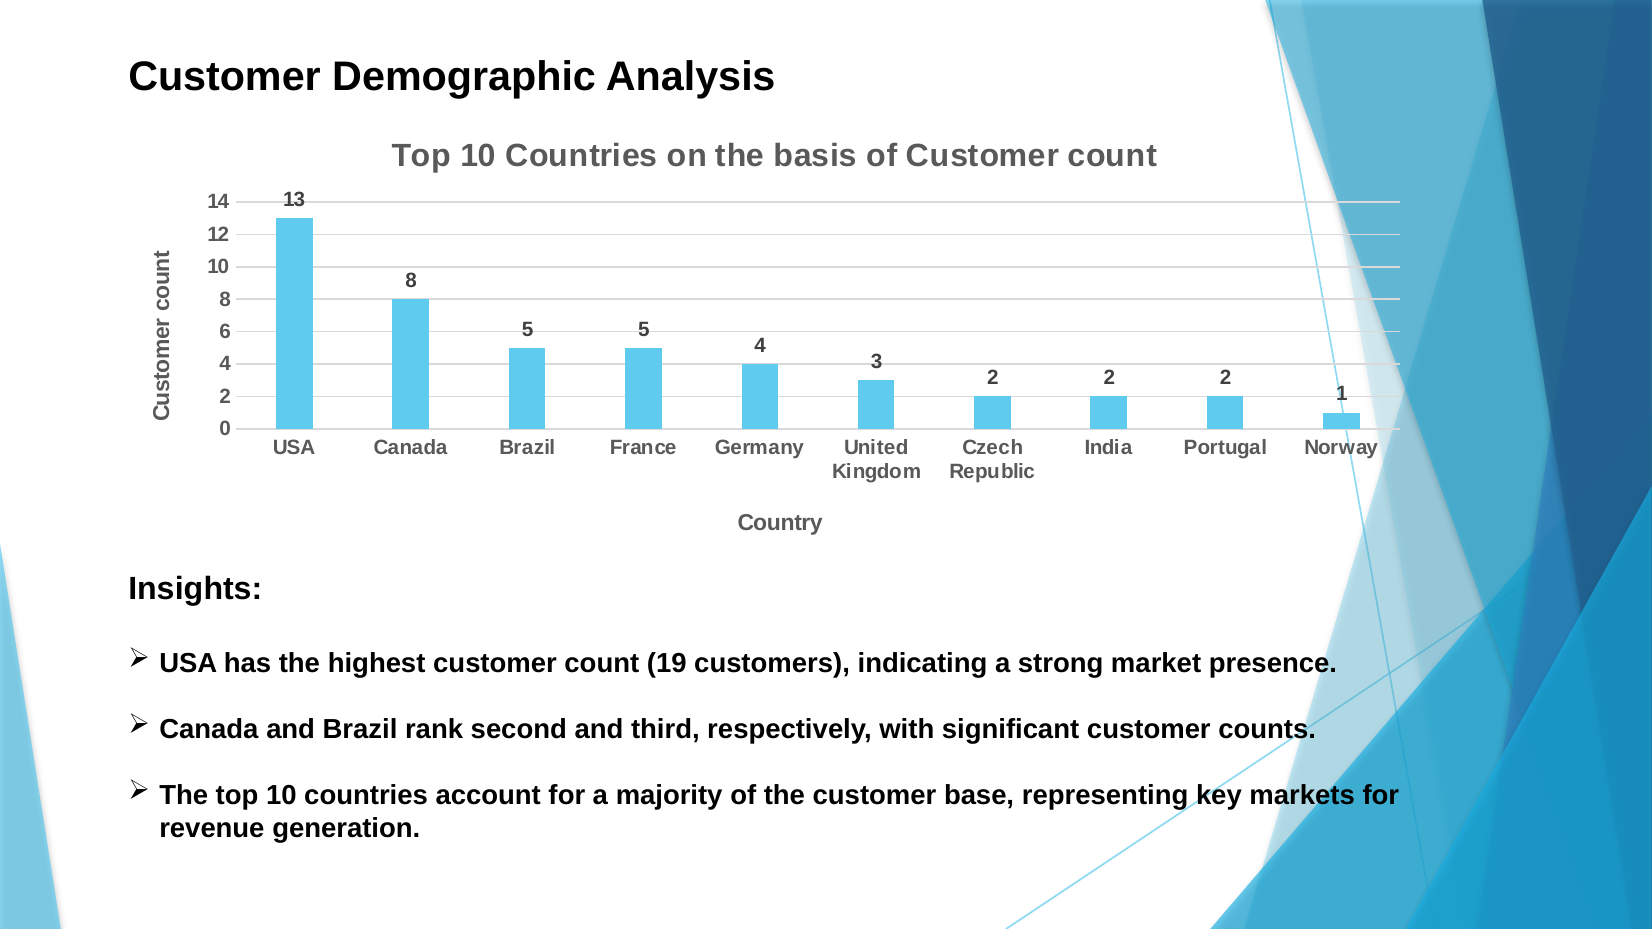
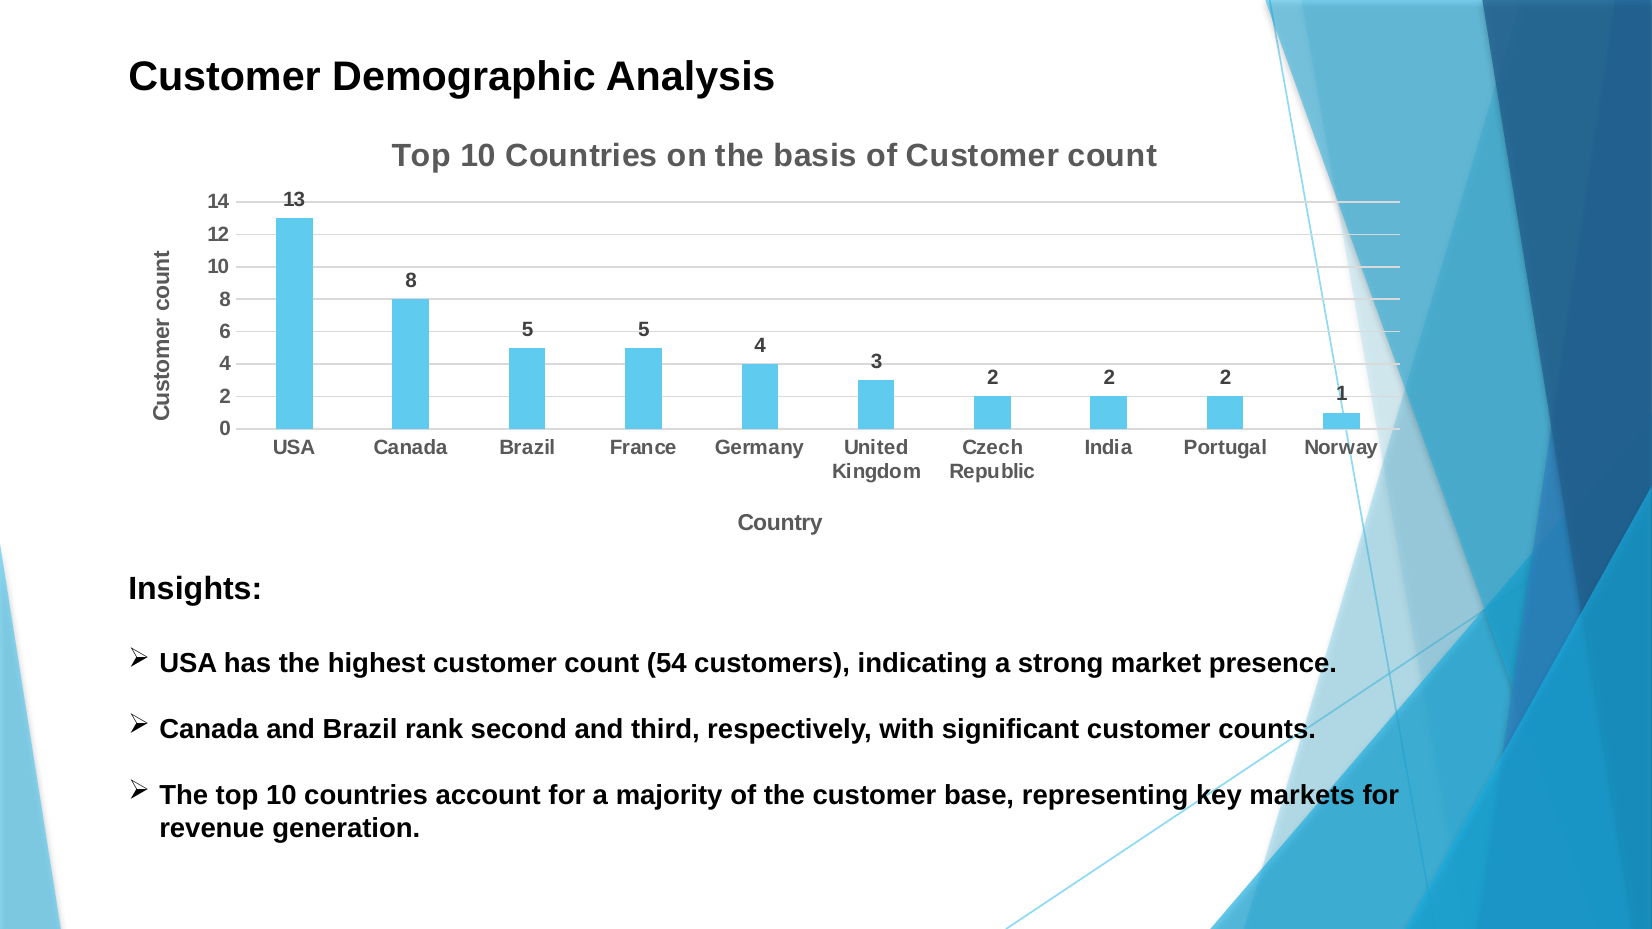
19: 19 -> 54 (667, 663)
